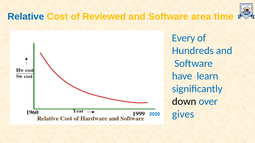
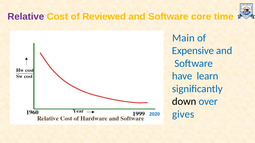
Relative colour: blue -> purple (26, 17)
area: area -> core (201, 17)
Every: Every -> Main (183, 38)
Hundreds: Hundreds -> Expensive (193, 51)
